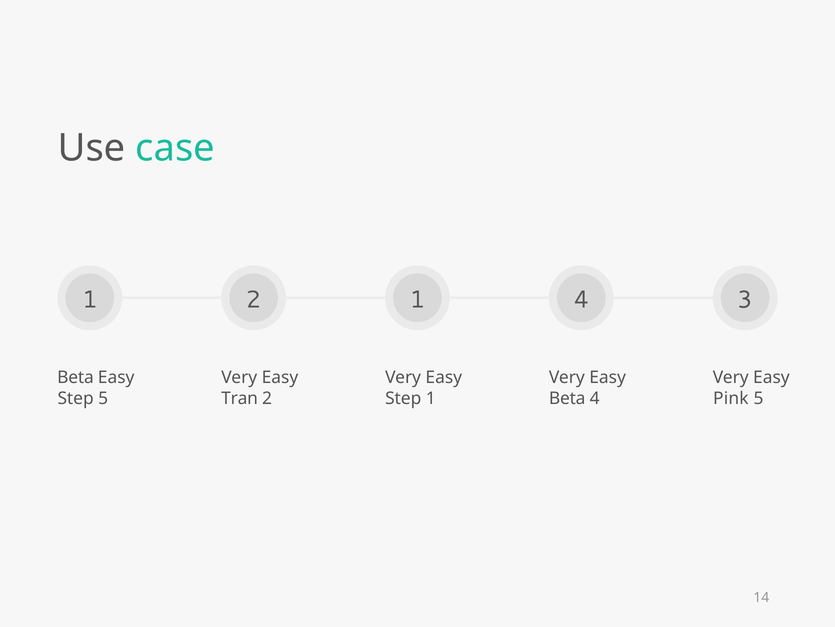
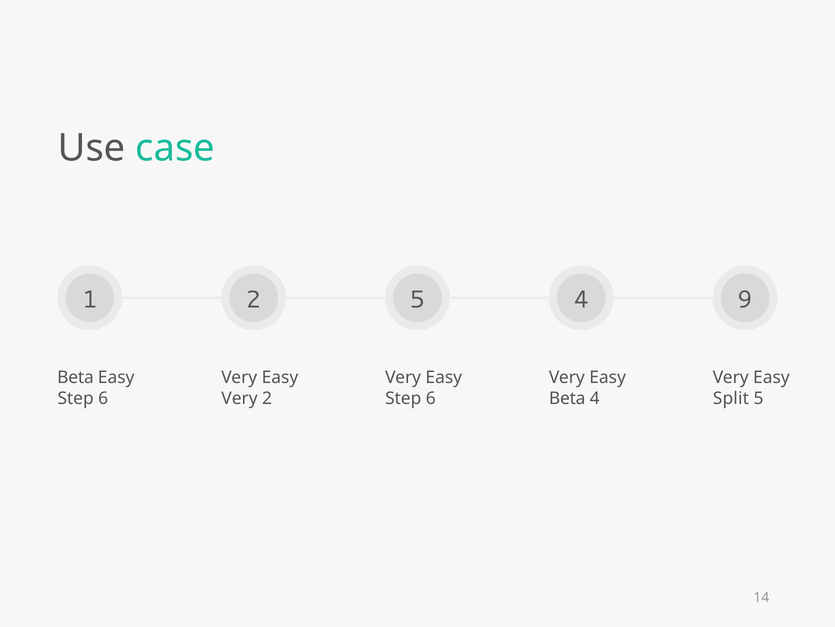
1 1: 1 -> 5 (417, 299)
3: 3 -> 9 (745, 299)
5: 5 -> 6 (103, 398)
Tran: Tran -> Very (239, 398)
1: 1 -> 6 (431, 398)
Pink: Pink -> Split (731, 398)
